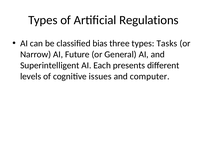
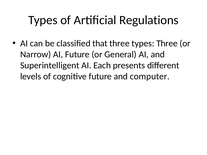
bias: bias -> that (100, 43)
types Tasks: Tasks -> Three (167, 43)
cognitive issues: issues -> future (100, 77)
